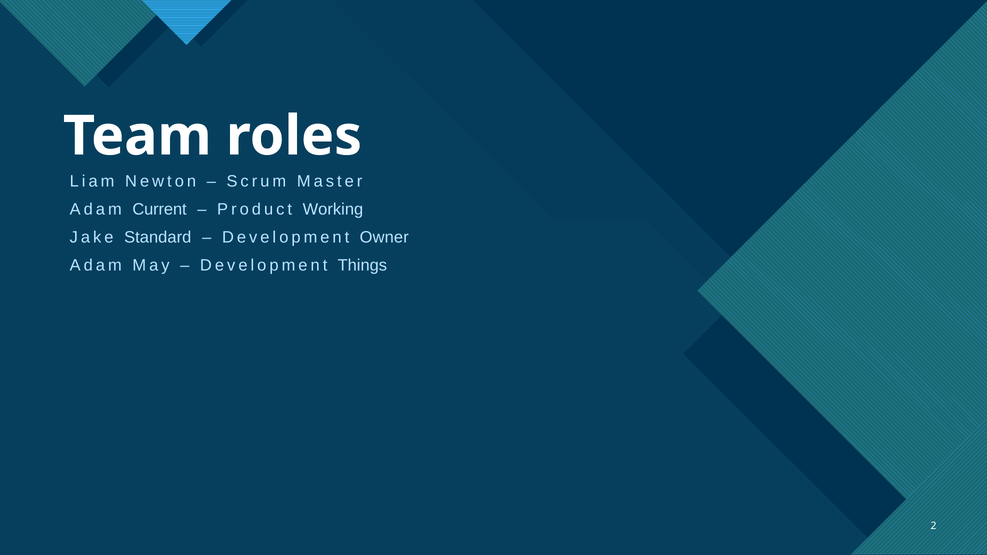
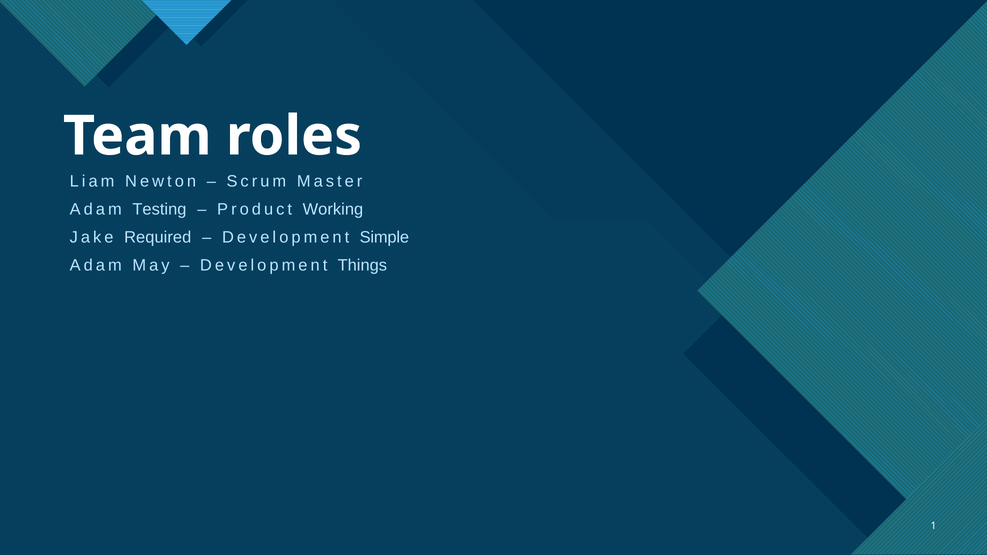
Current: Current -> Testing (159, 210)
Standard: Standard -> Required (158, 238)
Owner: Owner -> Simple (384, 238)
2: 2 -> 1 (934, 526)
